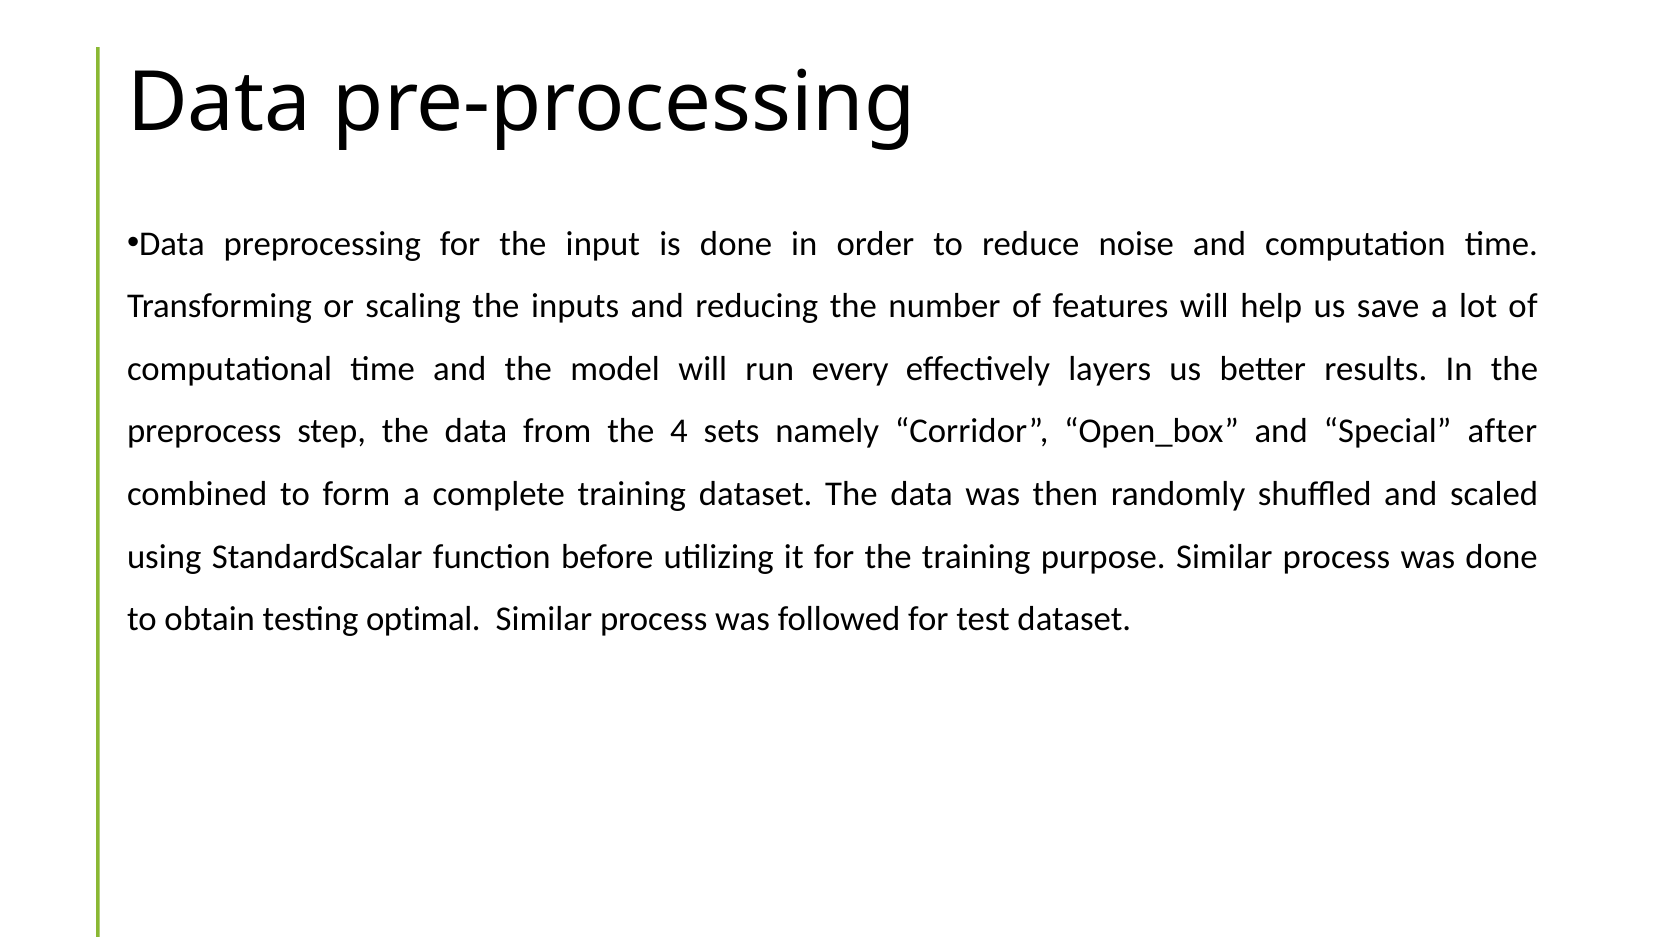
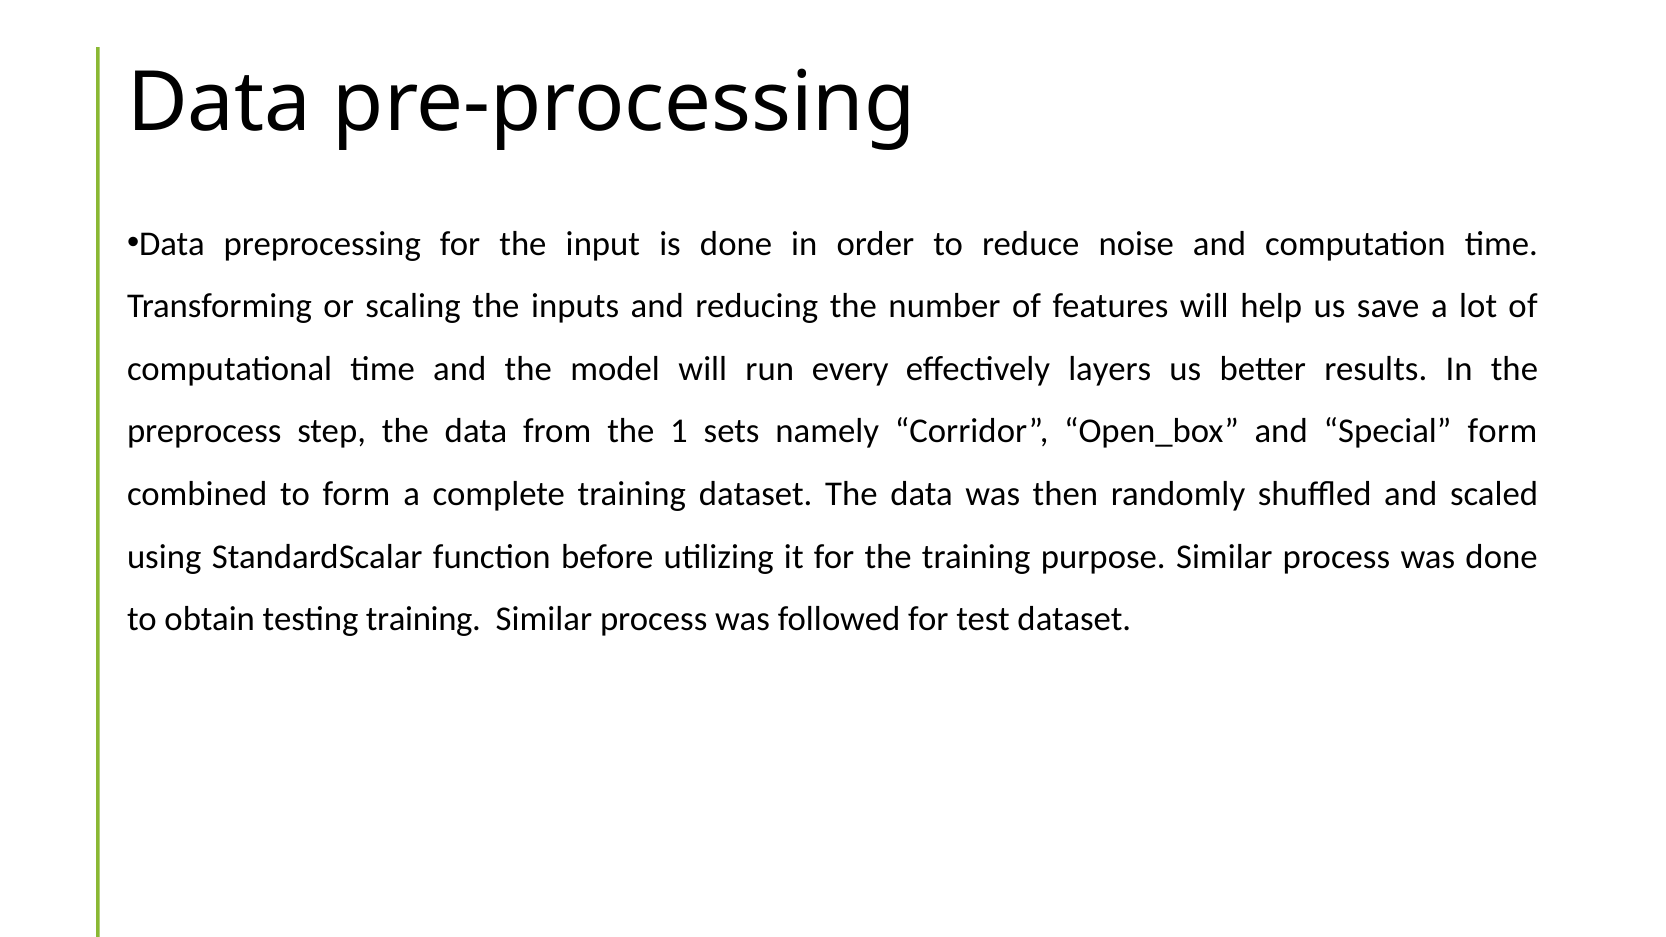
4: 4 -> 1 (679, 431)
Special after: after -> form (1502, 431)
testing optimal: optimal -> training (423, 619)
